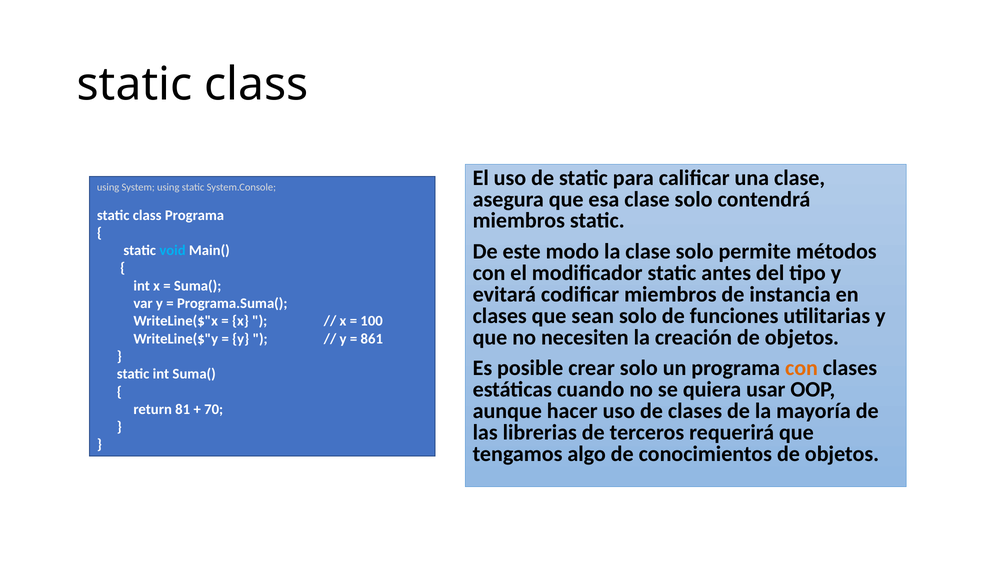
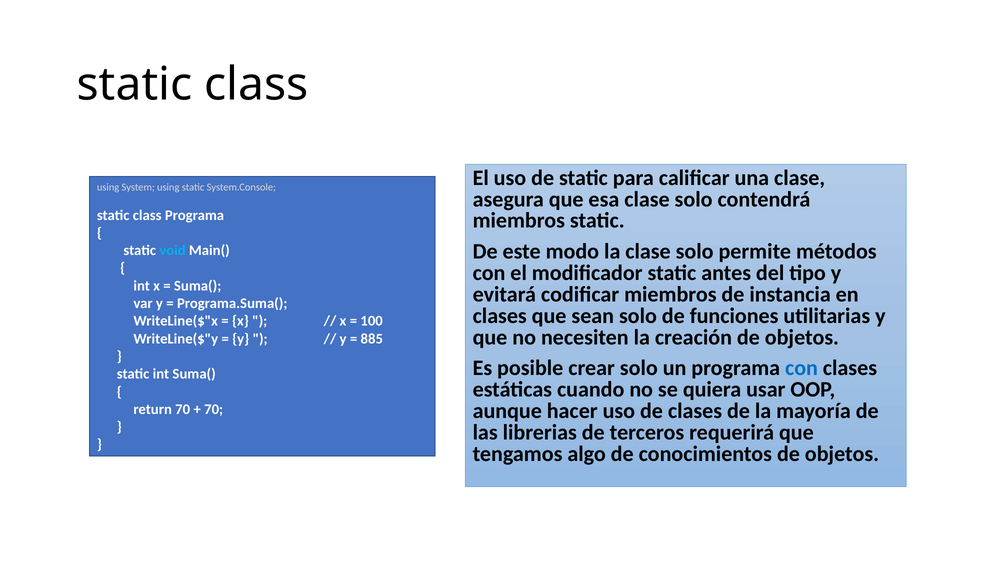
861: 861 -> 885 (372, 339)
con colour: orange -> blue (801, 368)
return 81: 81 -> 70 (183, 409)
